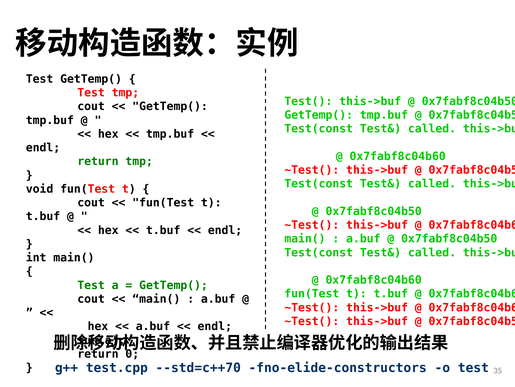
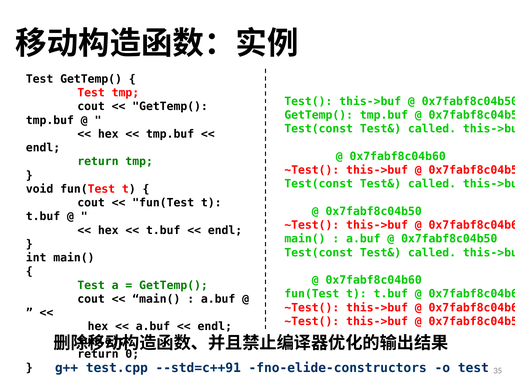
--std=c++70: --std=c++70 -> --std=c++91 (198, 367)
